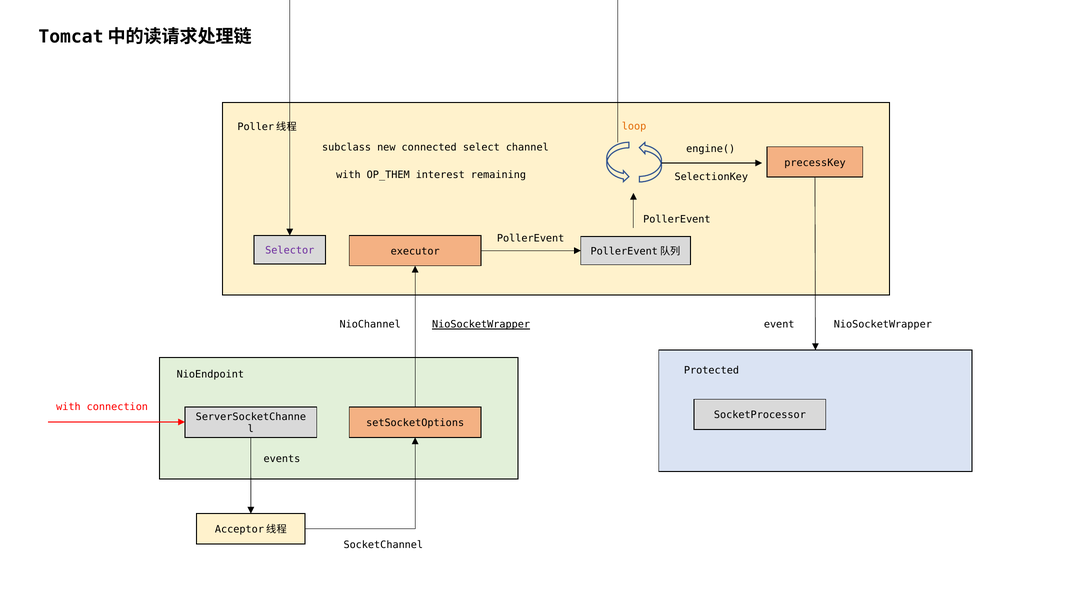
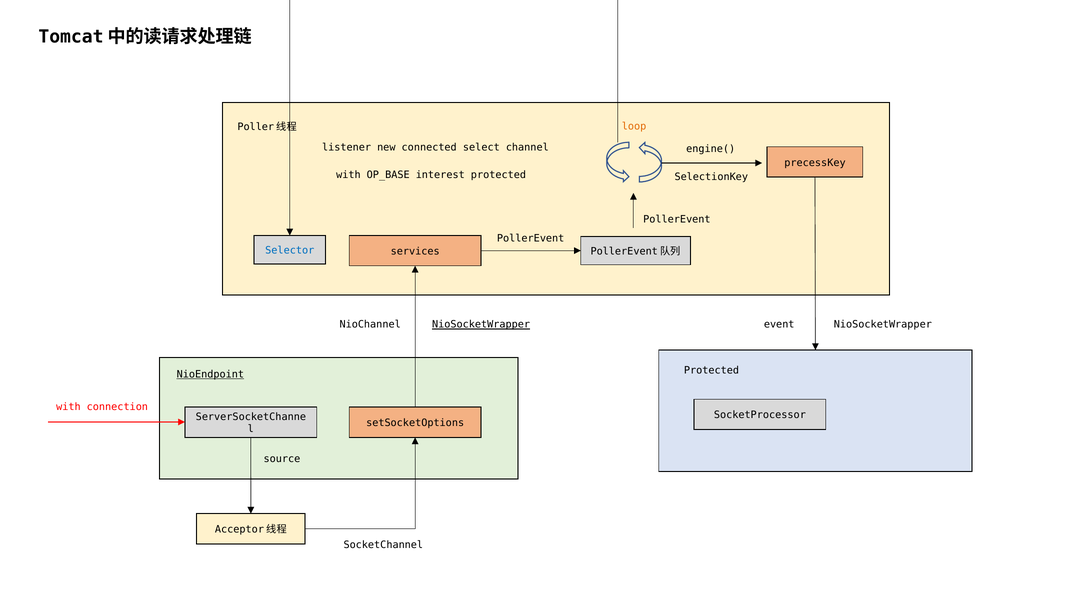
subclass: subclass -> listener (347, 147)
OP_THEM: OP_THEM -> OP_BASE (388, 175)
interest remaining: remaining -> protected (498, 175)
Selector colour: purple -> blue (290, 250)
executor: executor -> services (415, 251)
NioEndpoint underline: none -> present (210, 374)
events: events -> source (282, 458)
